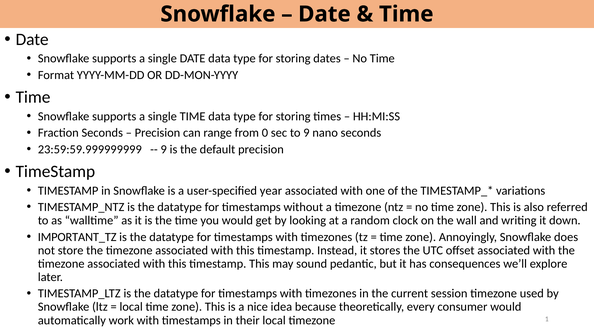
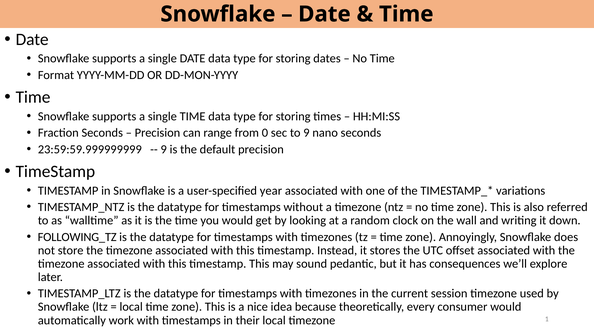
IMPORTANT_TZ: IMPORTANT_TZ -> FOLLOWING_TZ (77, 237)
